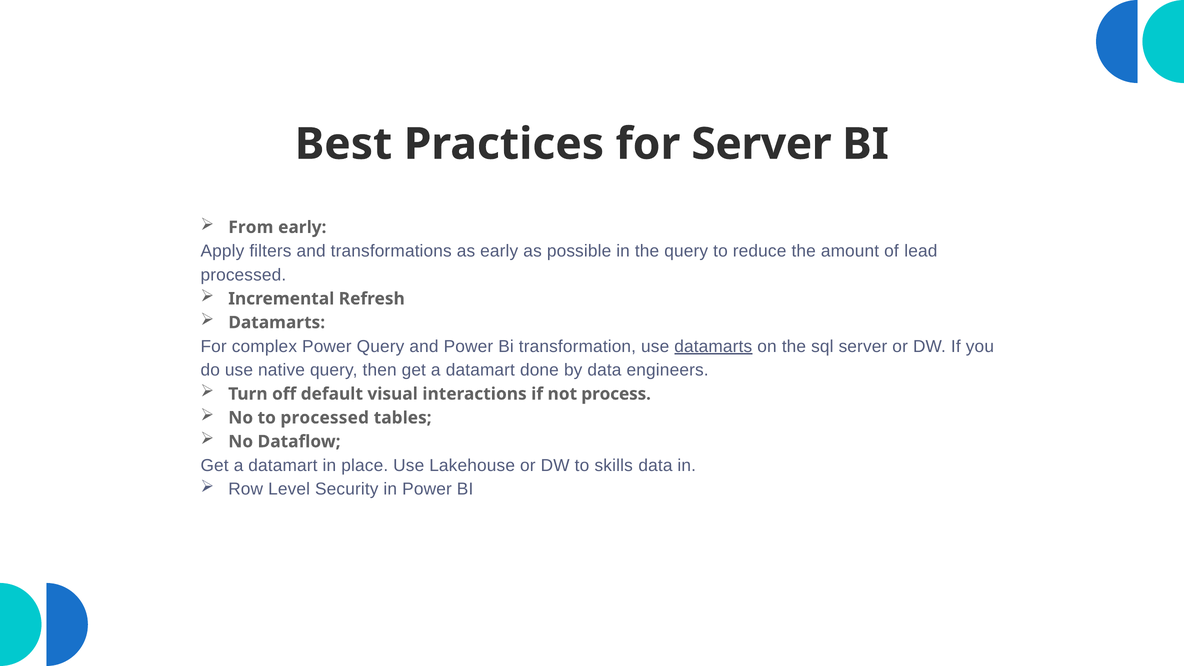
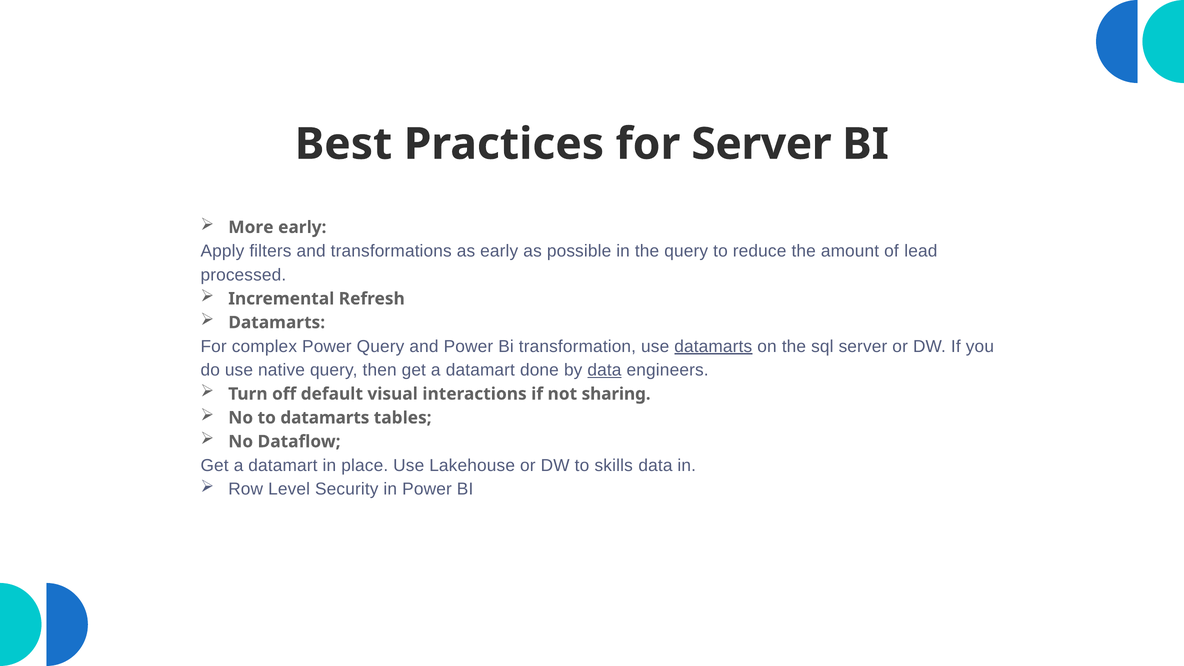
From: From -> More (251, 227)
data underline: none -> present (604, 370)
process: process -> sharing (616, 394)
to processed: processed -> datamarts (325, 418)
